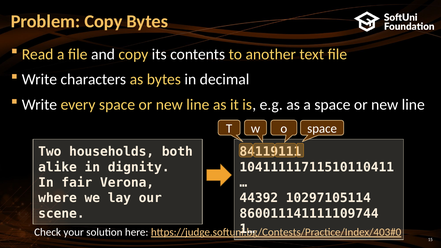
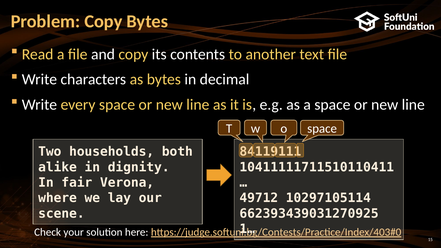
44392: 44392 -> 49712 (259, 198)
860011141111109744: 860011141111109744 -> 662393439031270925 (309, 214)
